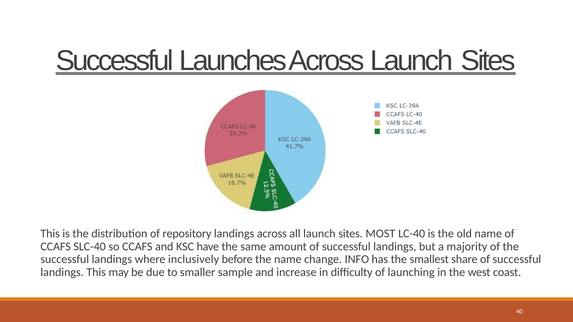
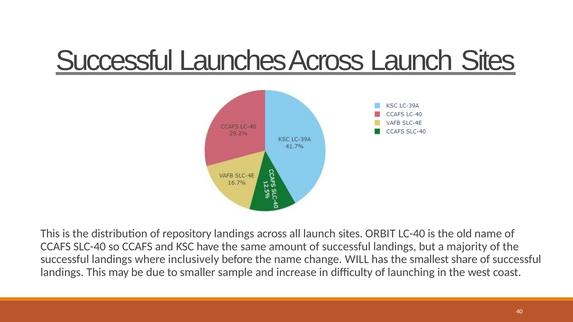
MOST: MOST -> ORBIT (380, 234)
INFO: INFO -> WILL (357, 260)
